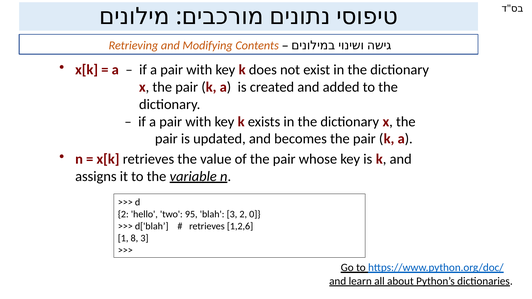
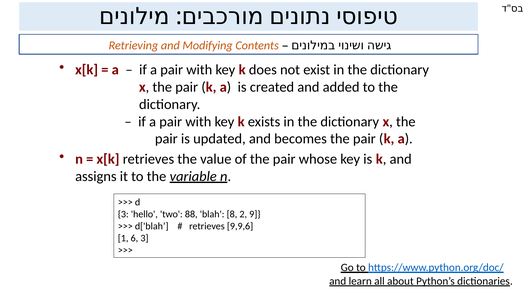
2: 2 -> 3 (123, 215)
95: 95 -> 88 (191, 215)
blah 3: 3 -> 8 (232, 215)
0: 0 -> 9 (255, 215)
1,2,6: 1,2,6 -> 9,9,6 (240, 226)
8: 8 -> 6 (134, 238)
